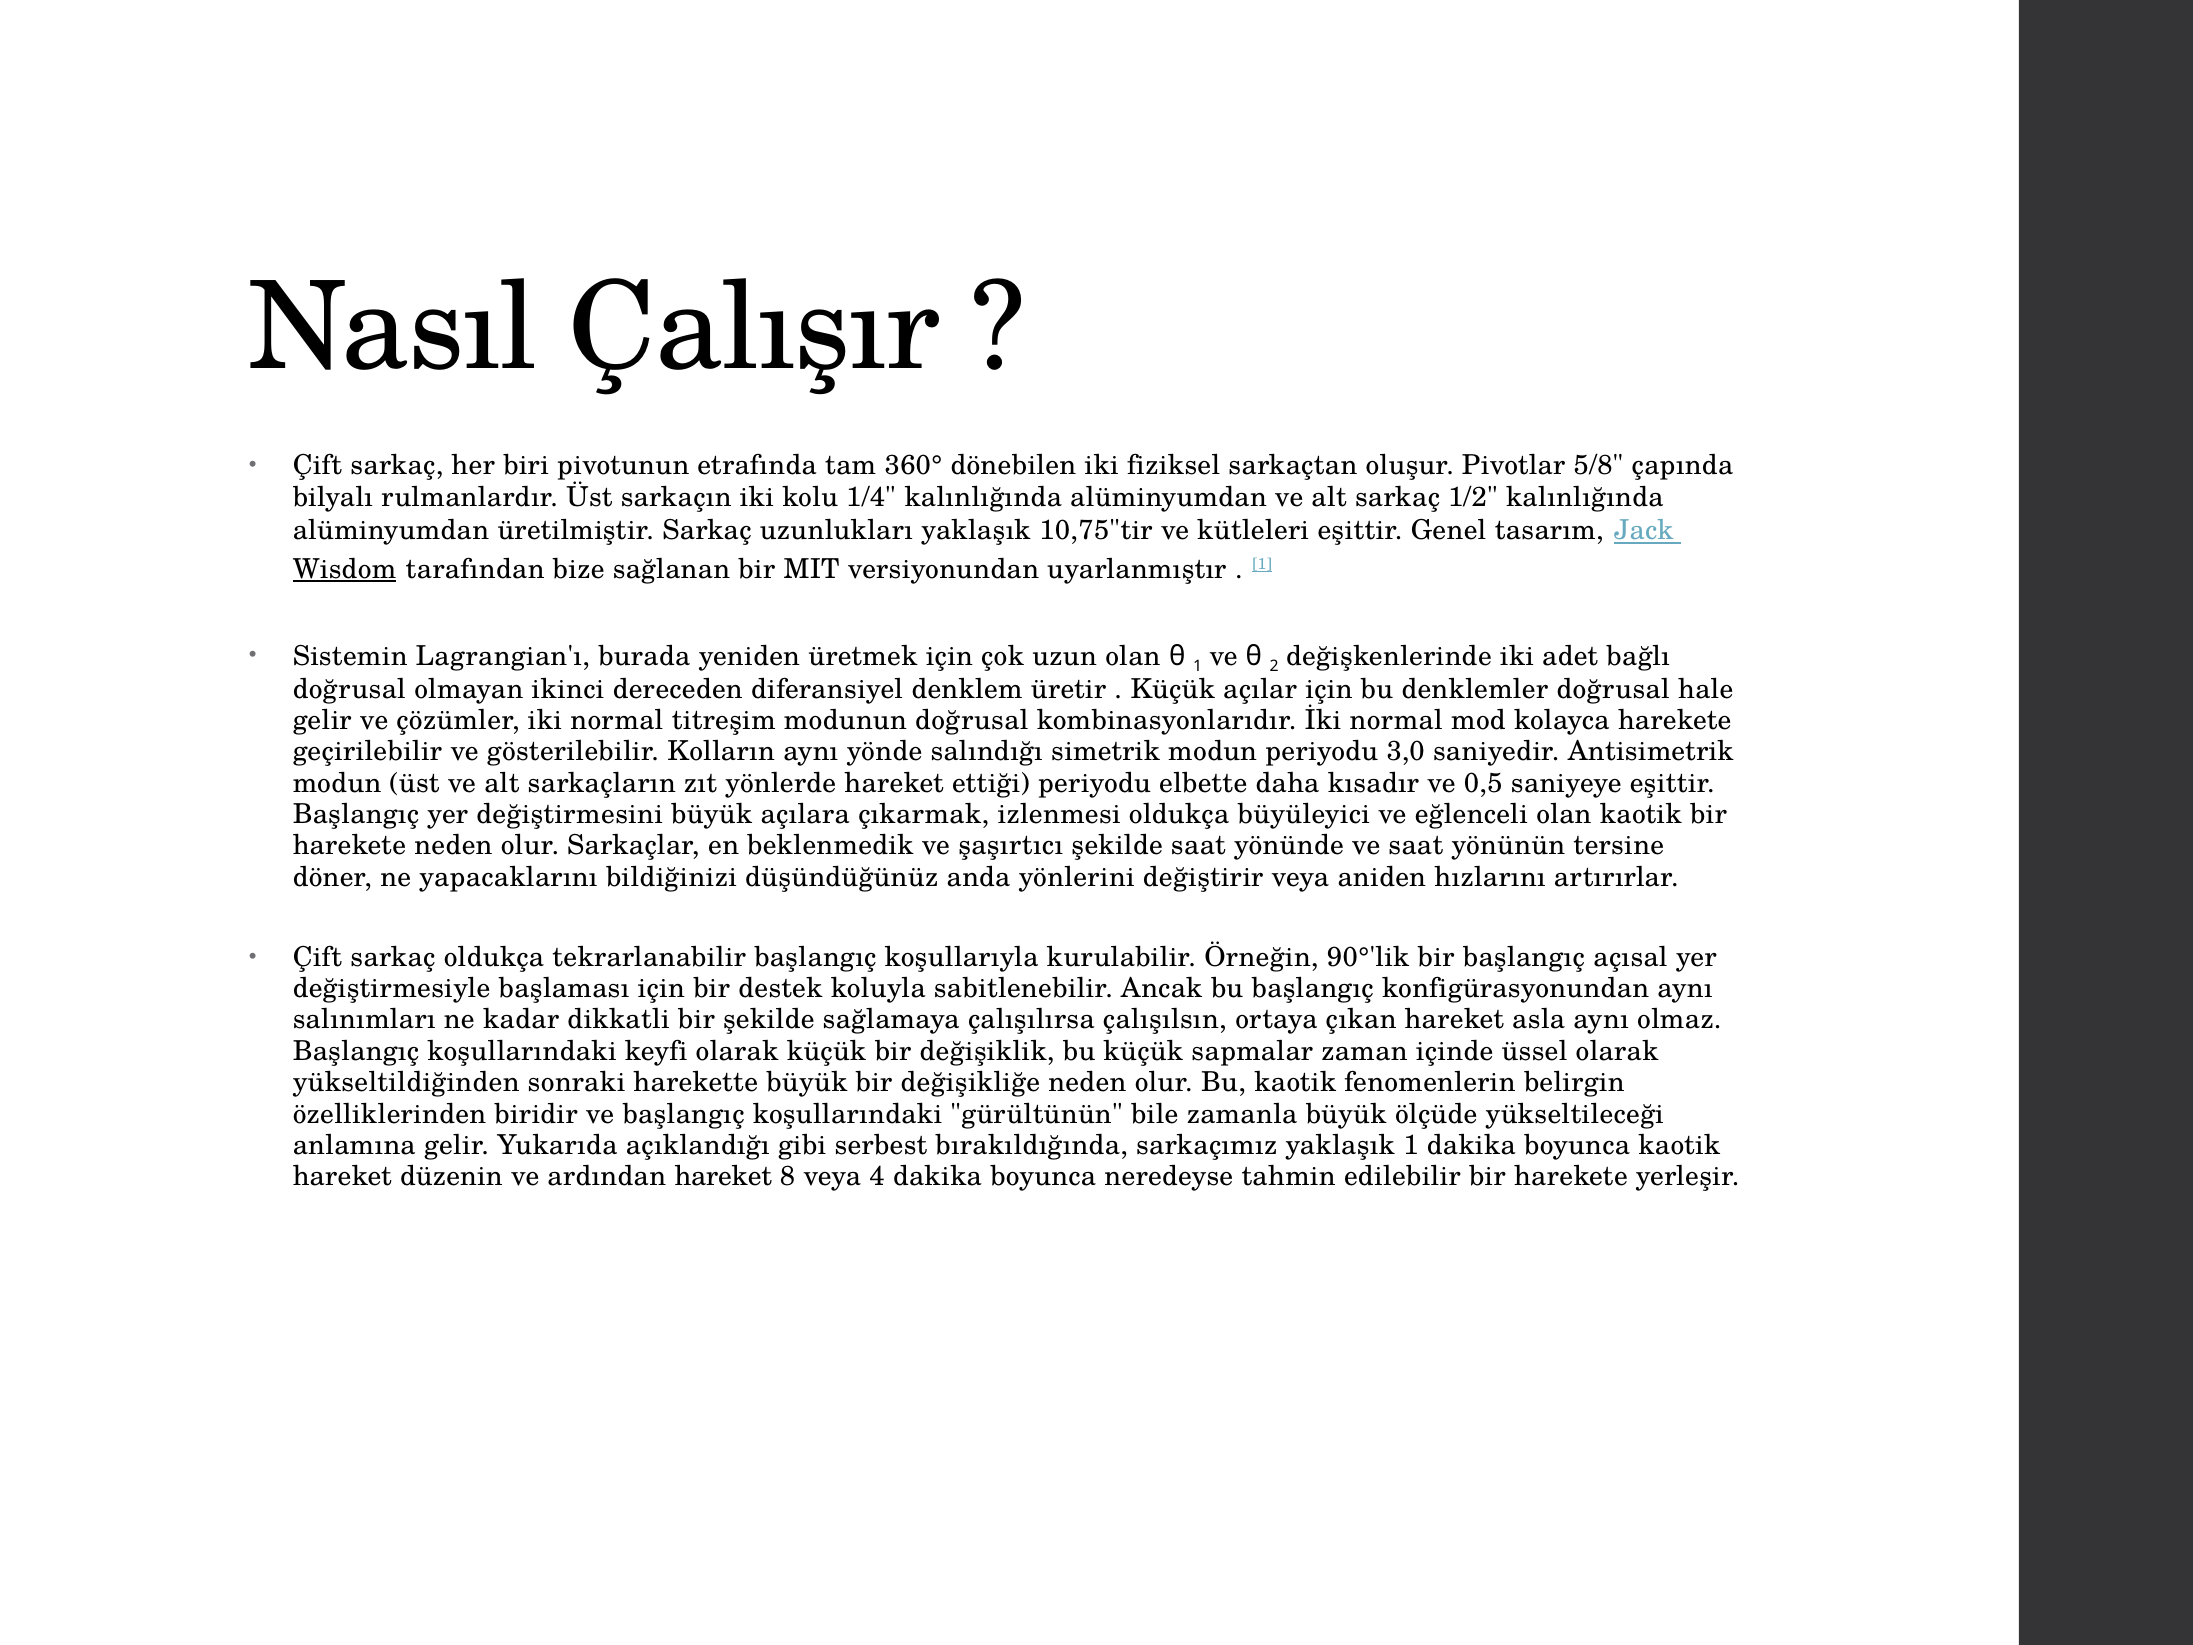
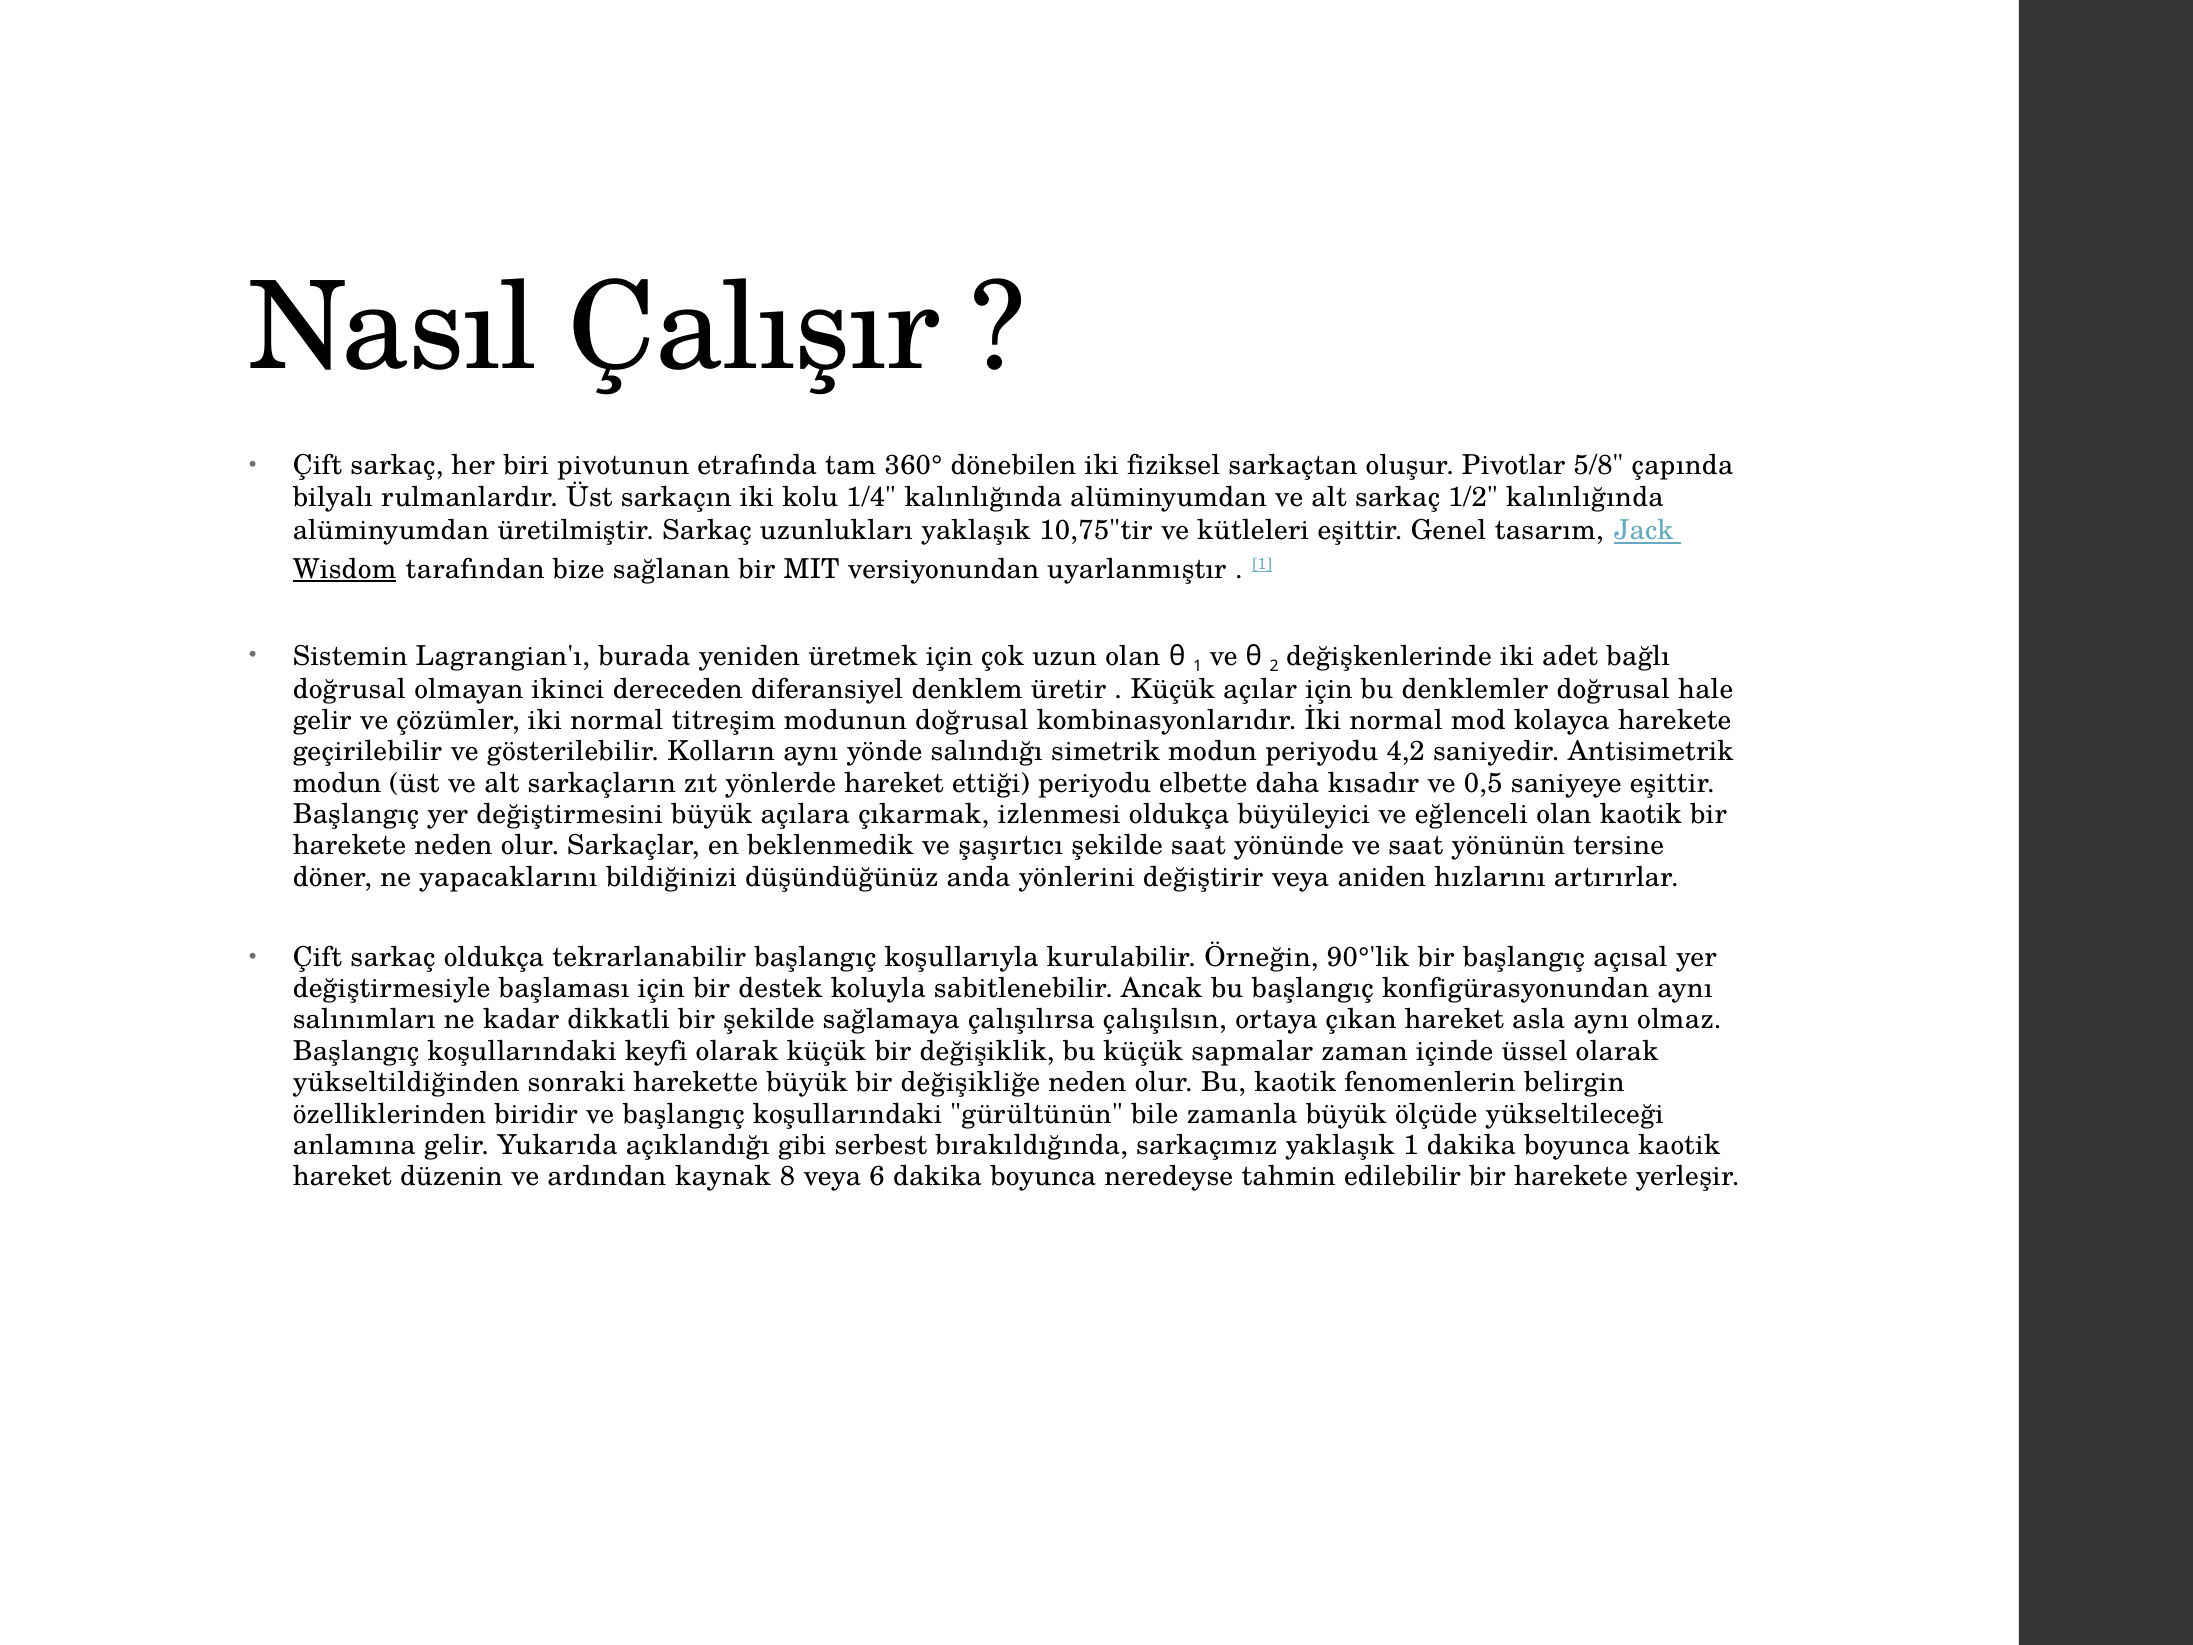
3,0: 3,0 -> 4,2 (1406, 752)
ardından hareket: hareket -> kaynak (723, 1176)
4: 4 -> 6 (877, 1176)
